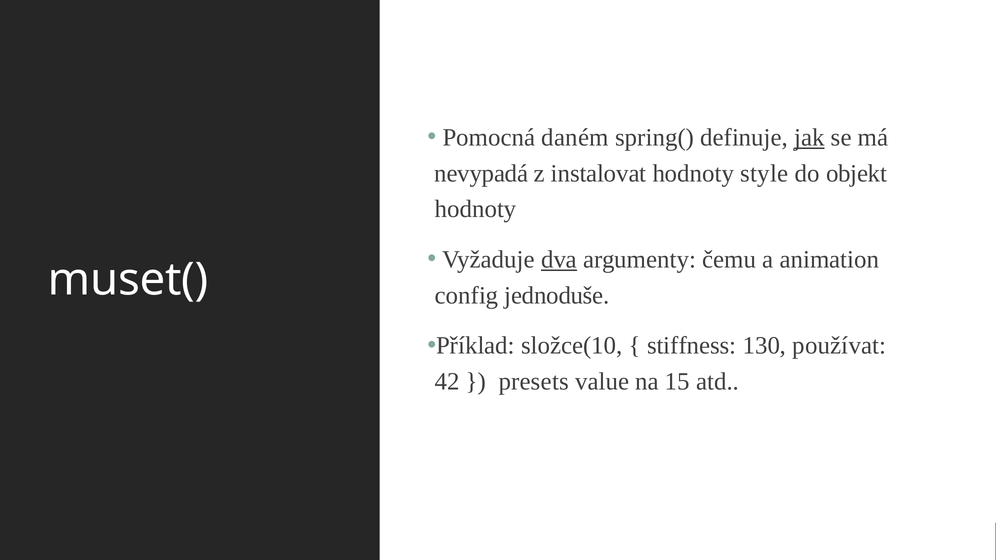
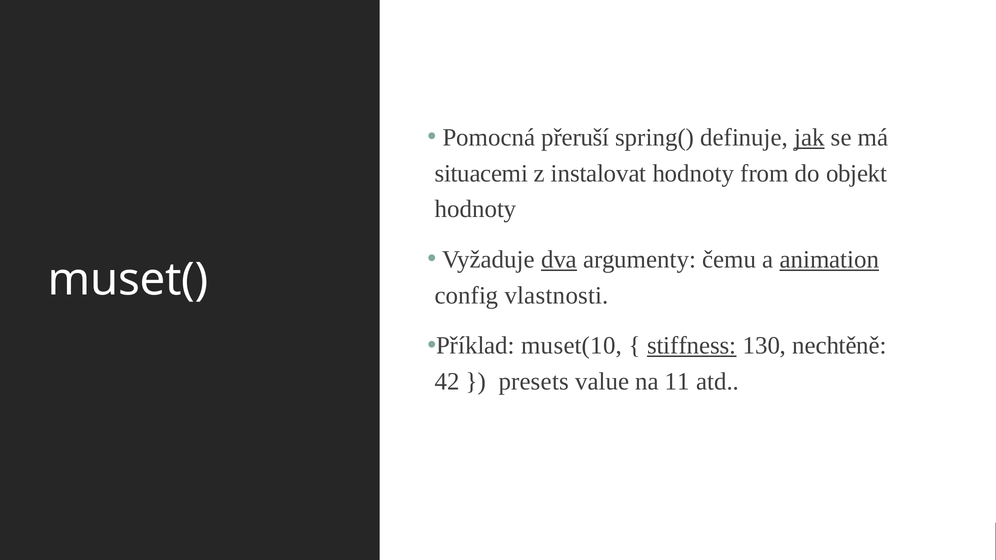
daném: daném -> přeruší (575, 138)
nevypadá: nevypadá -> situacemi (481, 173)
style: style -> from (765, 173)
animation underline: none -> present (829, 260)
jednoduše: jednoduše -> vlastnosti (557, 295)
složce(10: složce(10 -> muset(10 (572, 346)
stiffness underline: none -> present (692, 346)
používat: používat -> nechtěně (839, 346)
15: 15 -> 11 (677, 382)
